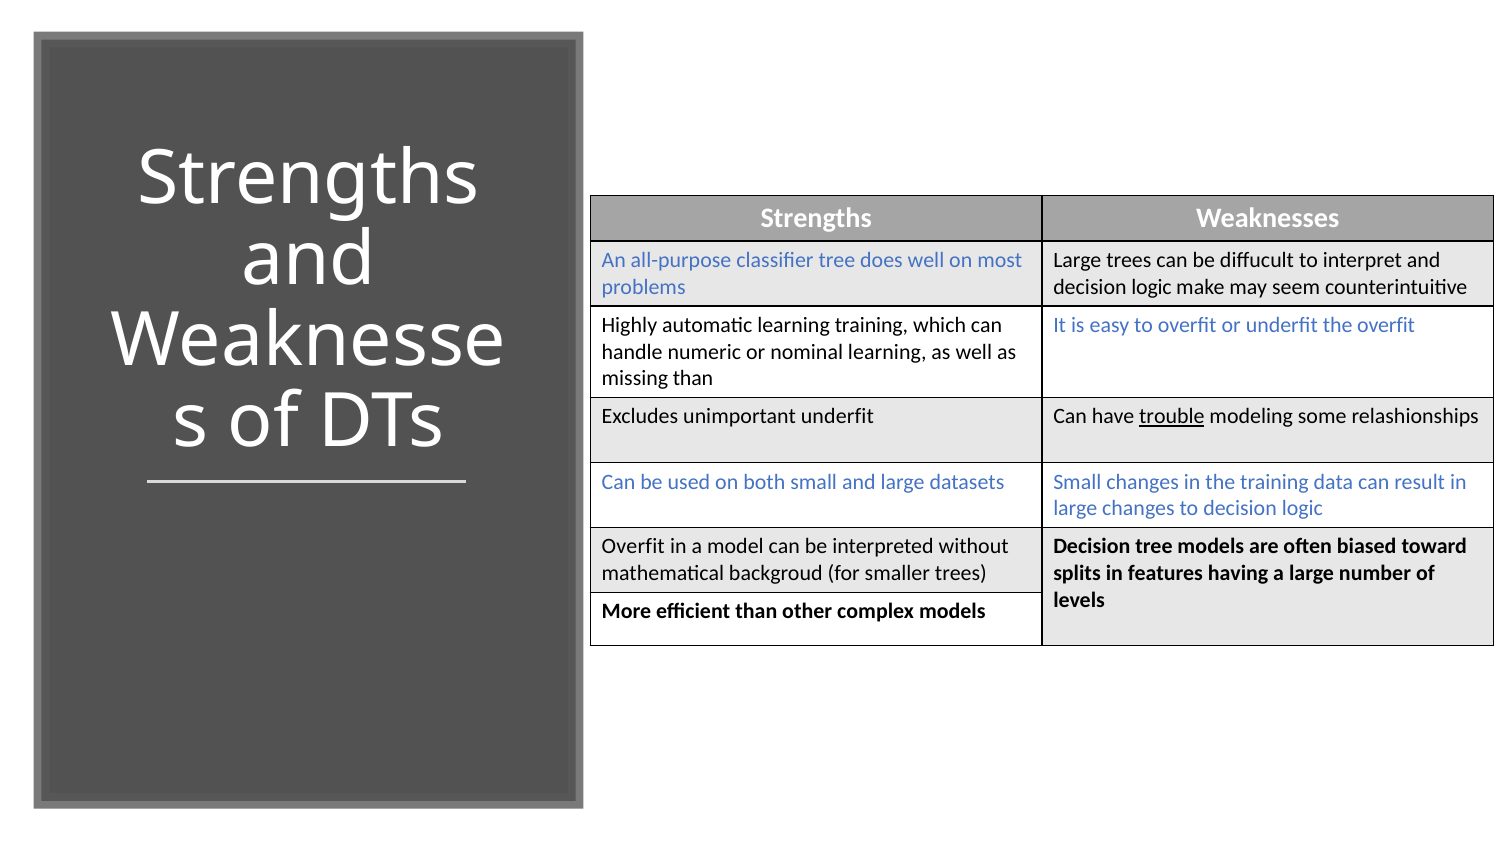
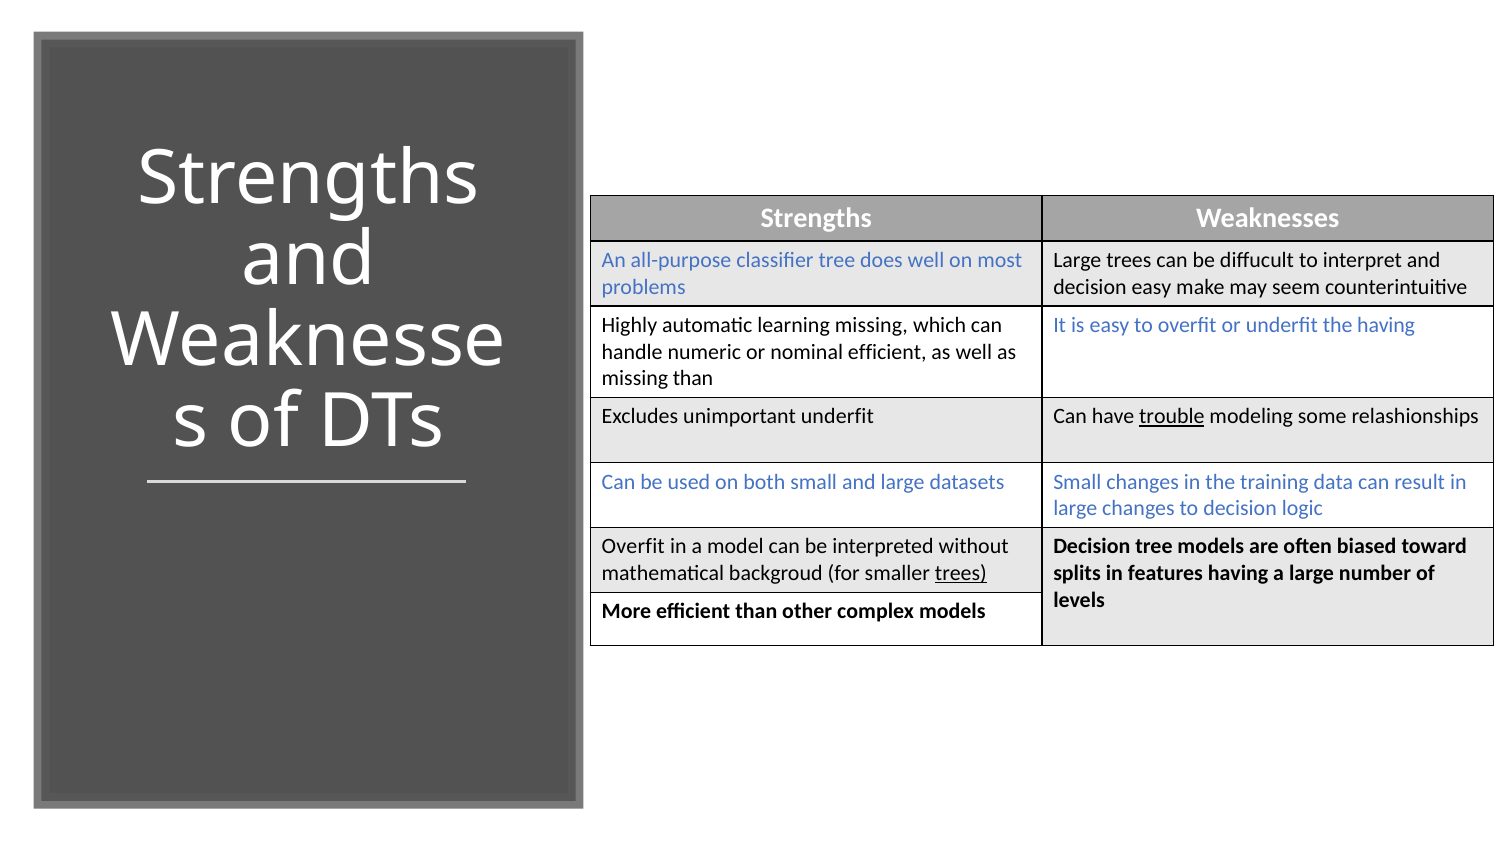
logic: logic -> easy (1151, 287)
learning training: training -> missing (871, 326)
the overfit: overfit -> having (1386, 326)
nominal learning: learning -> efficient (887, 352)
trees underline: none -> present (961, 573)
